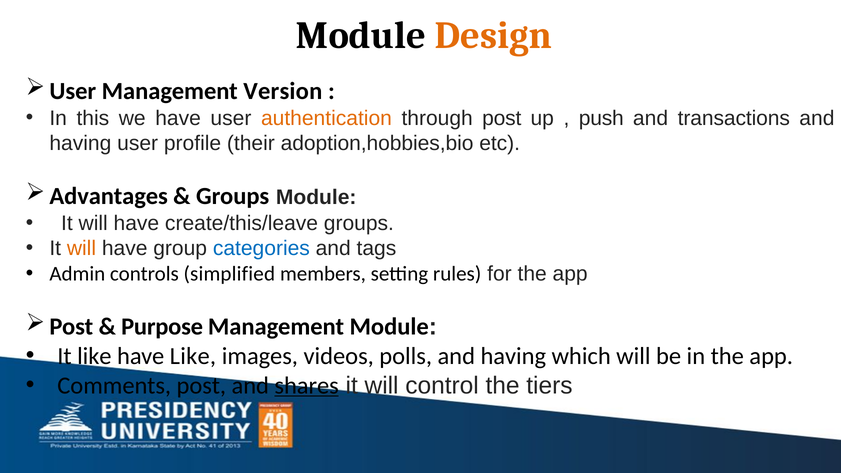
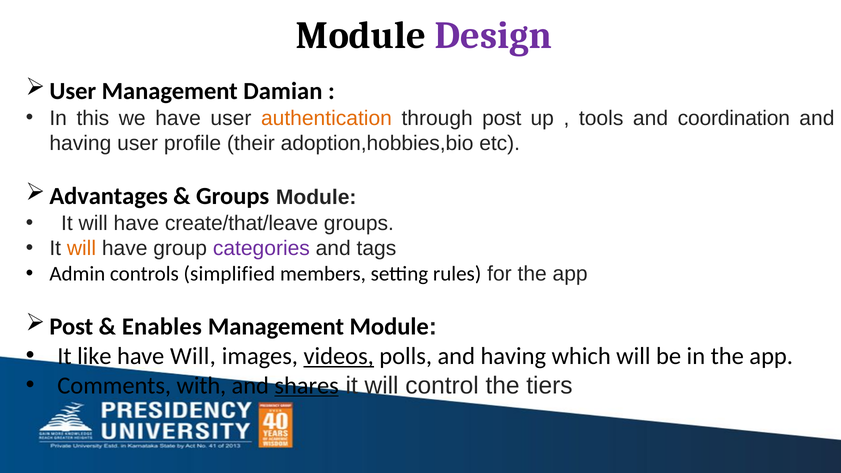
Design colour: orange -> purple (493, 36)
Version: Version -> Damian (283, 91)
push: push -> tools (601, 118)
transactions: transactions -> coordination (734, 118)
create/this/leave: create/this/leave -> create/that/leave (242, 223)
categories colour: blue -> purple (261, 249)
Purpose: Purpose -> Enables (162, 327)
have Like: Like -> Will (193, 356)
videos underline: none -> present (339, 356)
Comments post: post -> with (201, 385)
